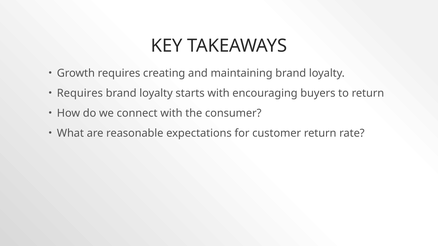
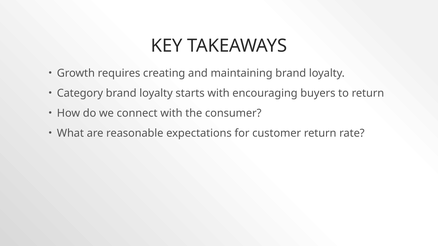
Requires: Requires -> Category (80, 93)
